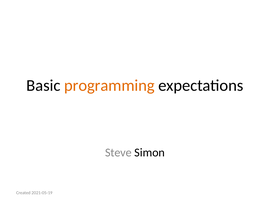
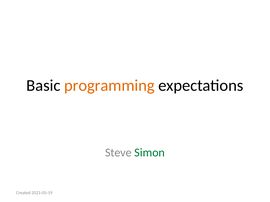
Simon colour: black -> green (150, 153)
